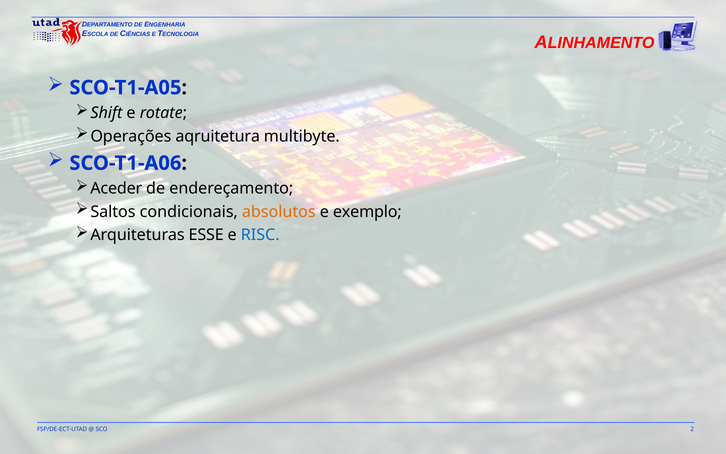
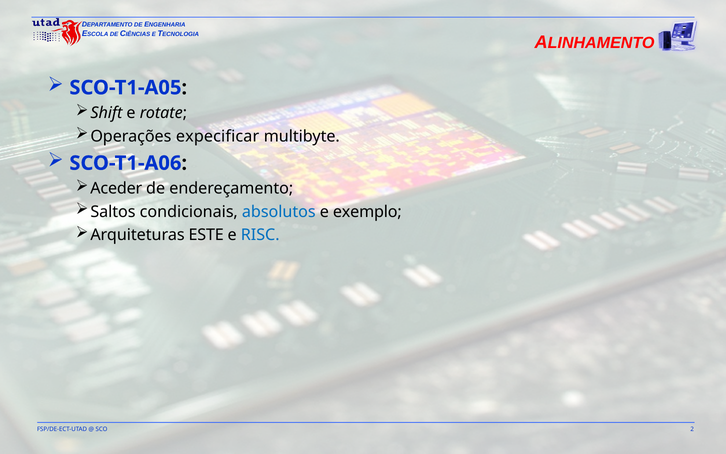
aqruitetura: aqruitetura -> expecificar (218, 136)
absolutos colour: orange -> blue (279, 212)
ESSE: ESSE -> ESTE (206, 235)
